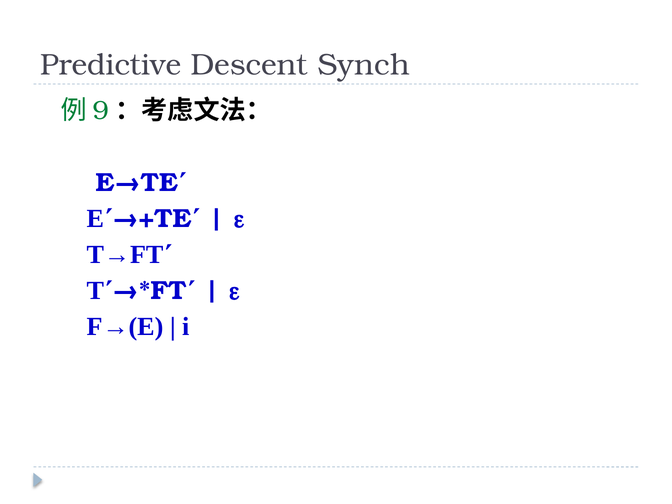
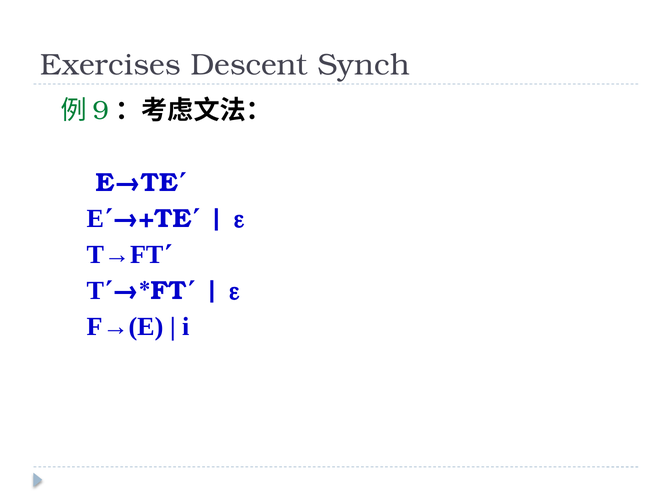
Predictive: Predictive -> Exercises (111, 65)
